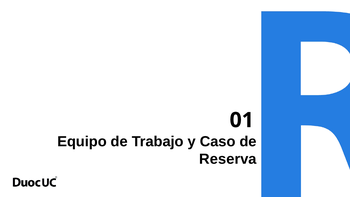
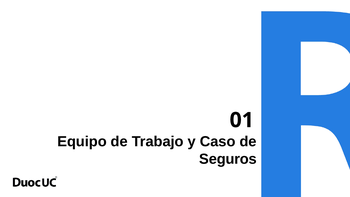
Reserva: Reserva -> Seguros (228, 159)
